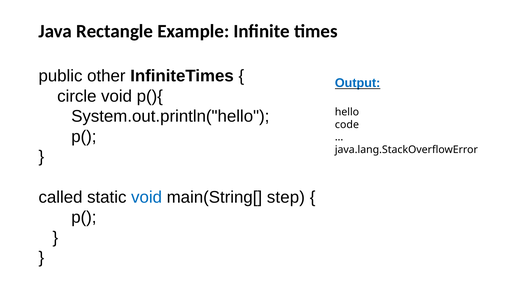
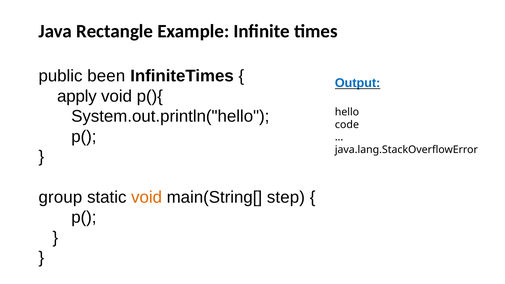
other: other -> been (106, 76)
circle: circle -> apply (77, 96)
called: called -> group (60, 197)
void colour: blue -> orange (147, 197)
